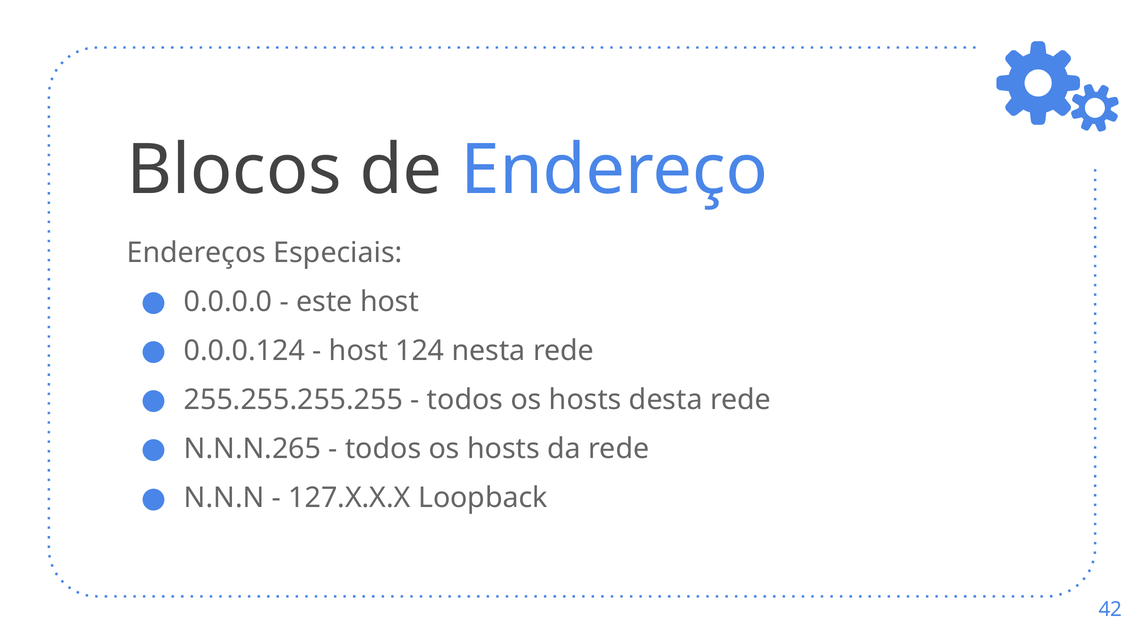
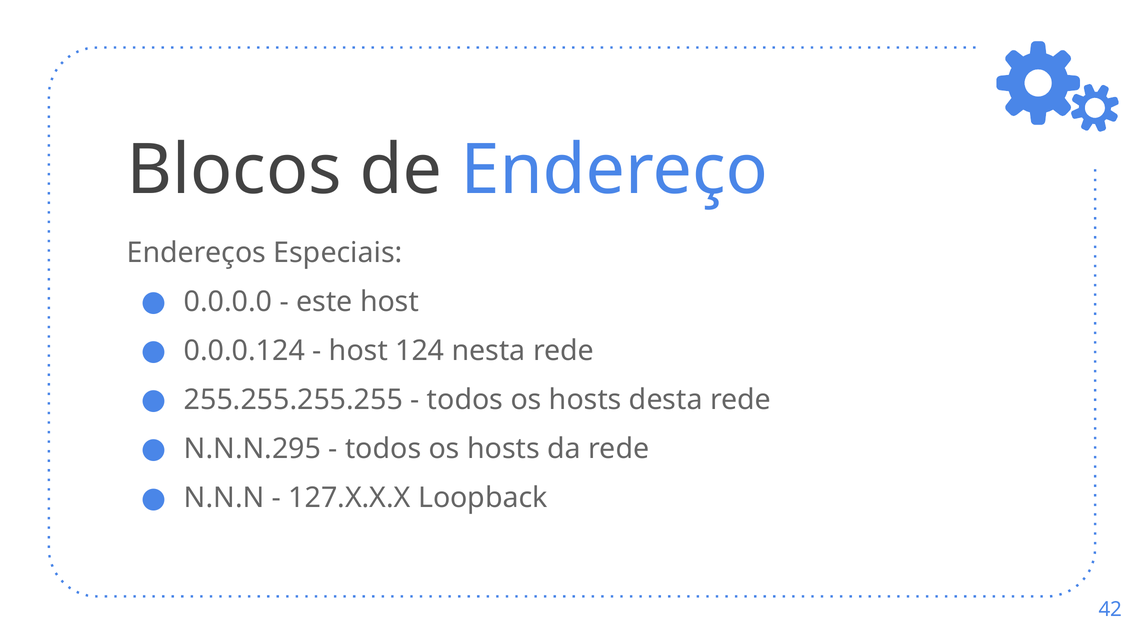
N.N.N.265: N.N.N.265 -> N.N.N.295 (253, 449)
